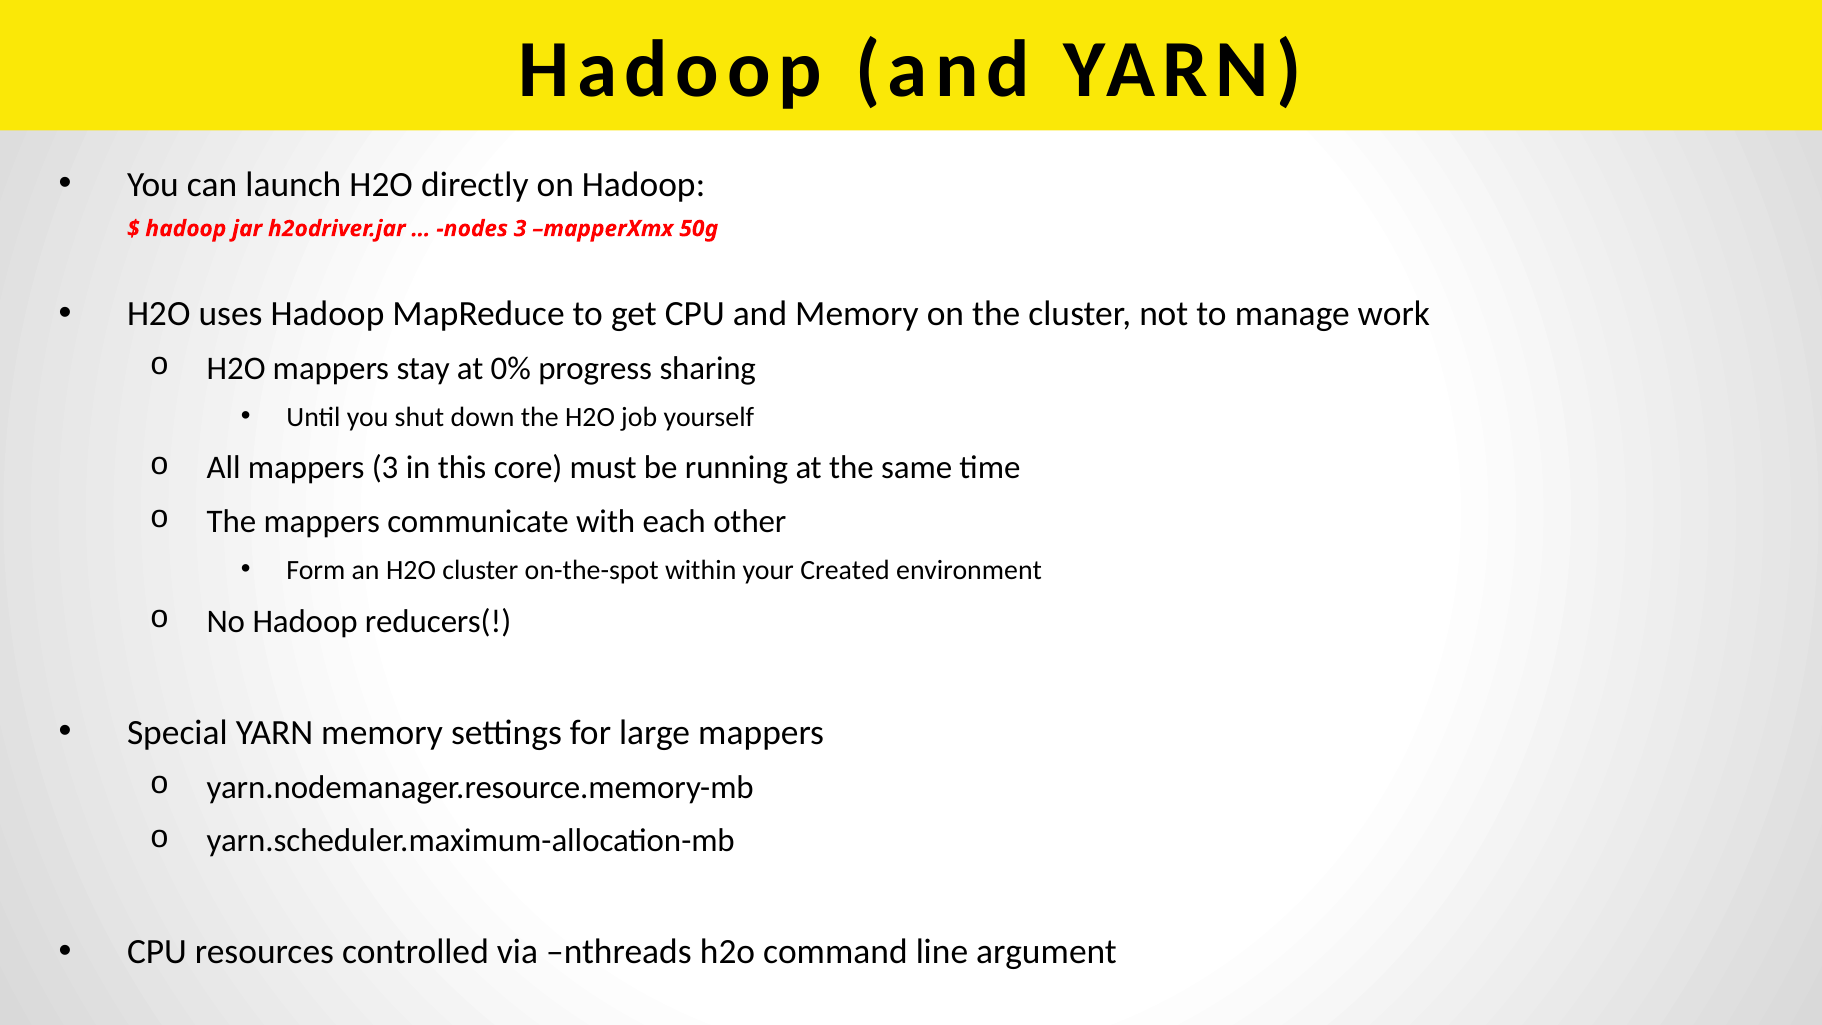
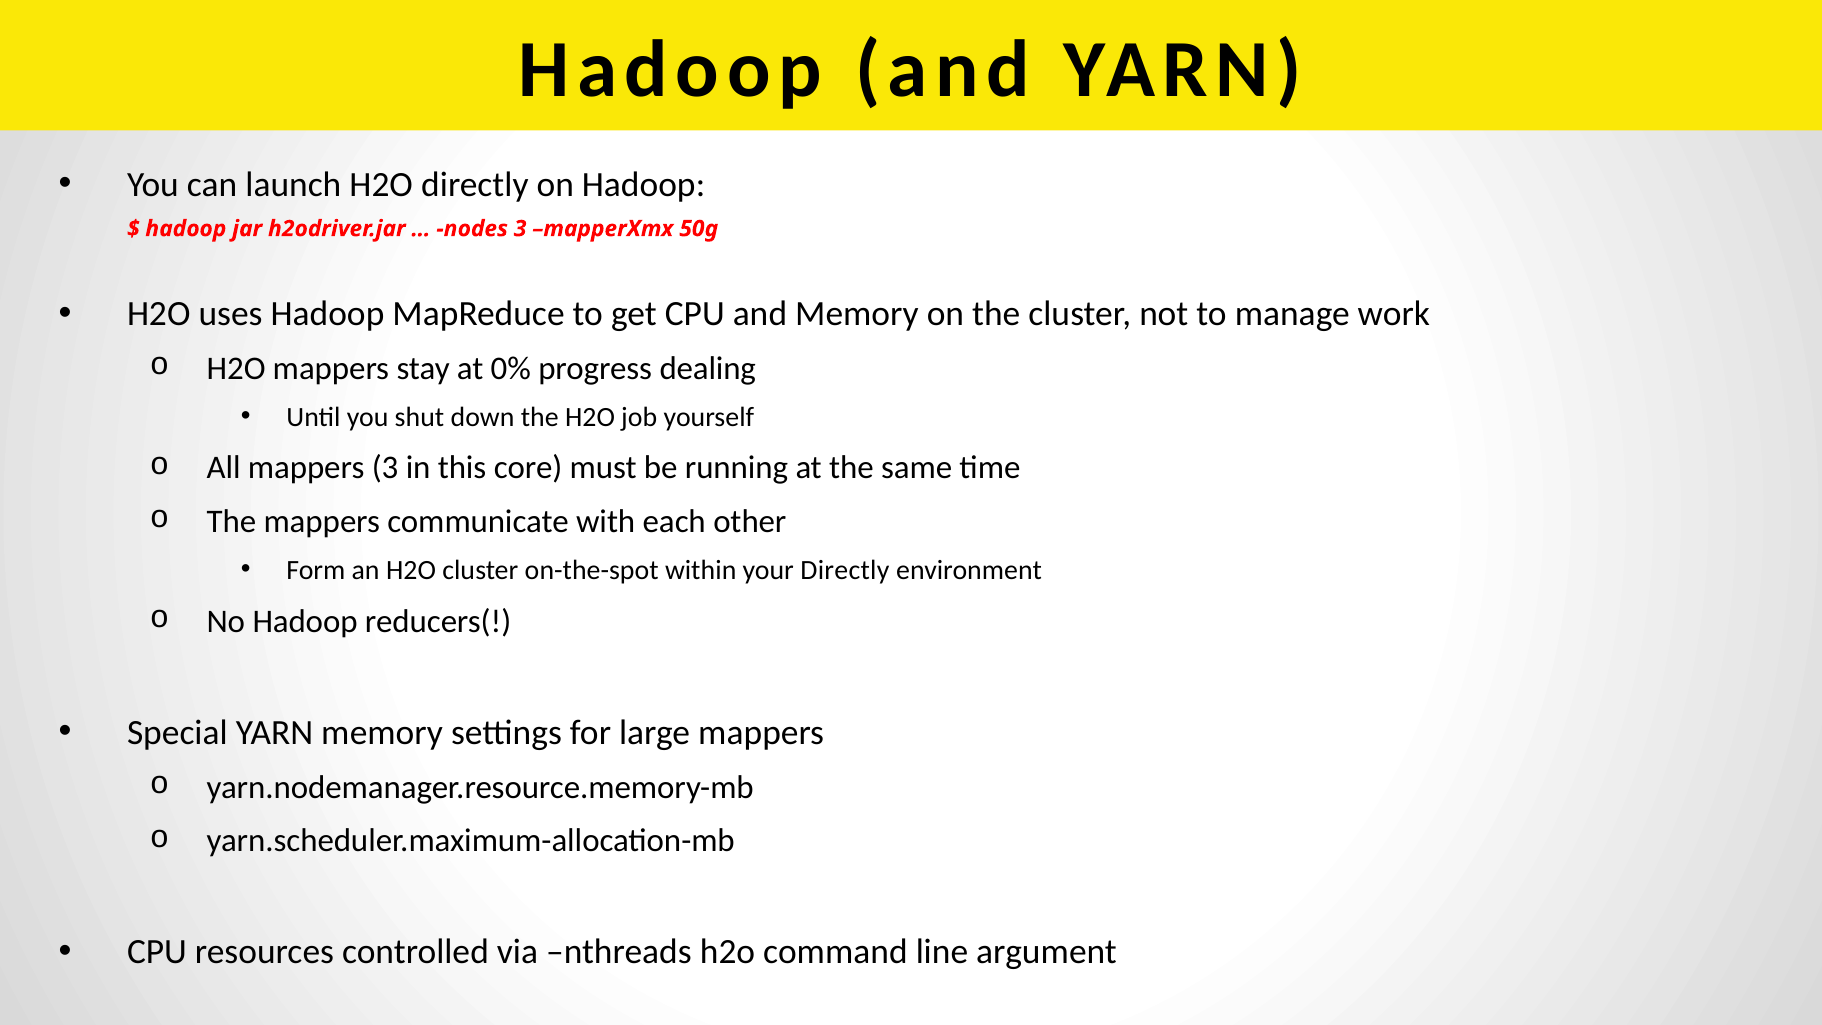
sharing: sharing -> dealing (708, 369)
your Created: Created -> Directly (845, 570)
